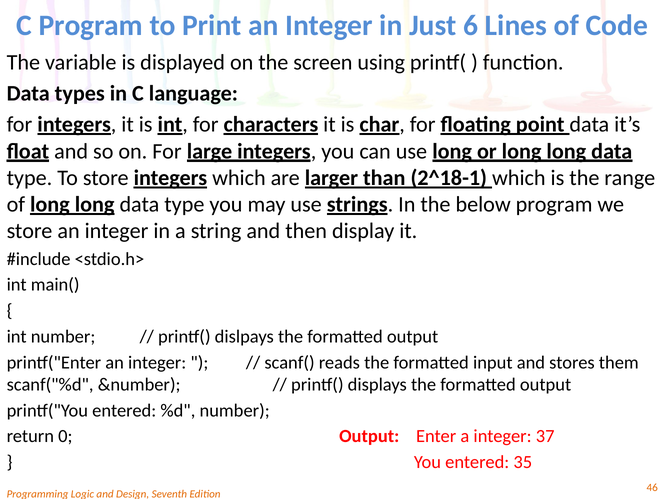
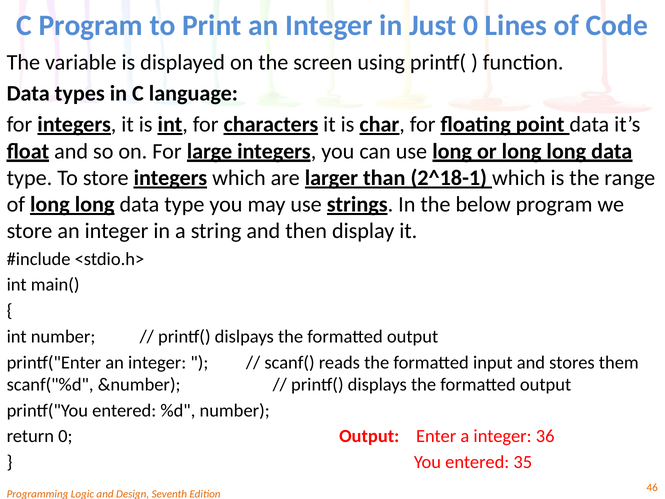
Just 6: 6 -> 0 (471, 25)
37: 37 -> 36 (545, 436)
